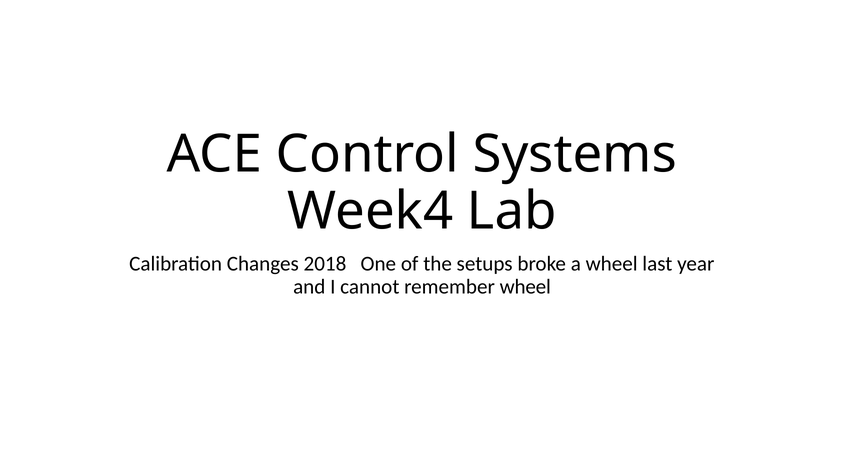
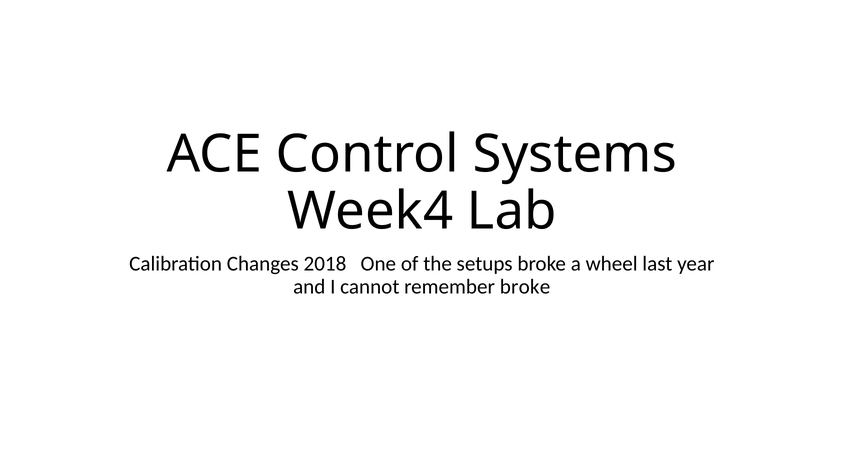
remember wheel: wheel -> broke (525, 287)
